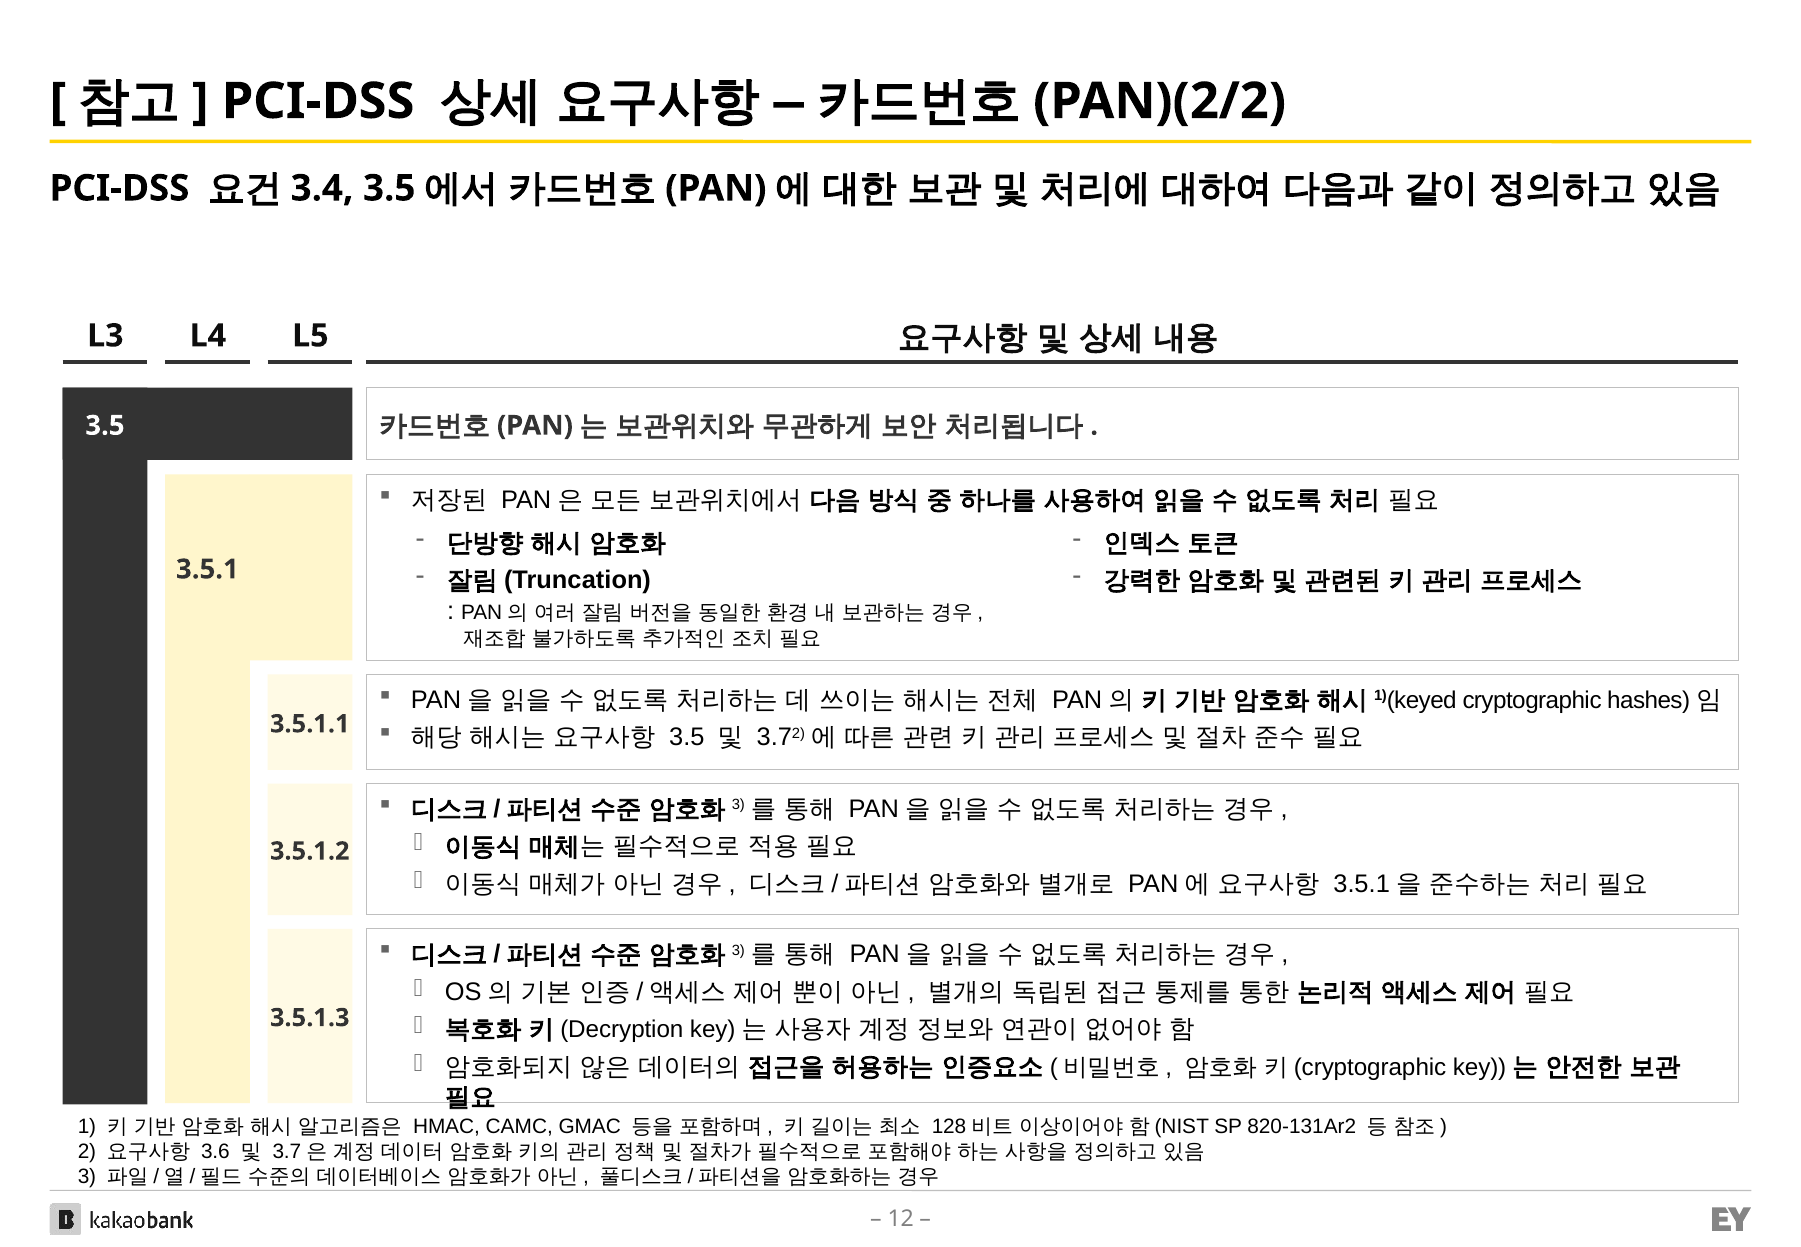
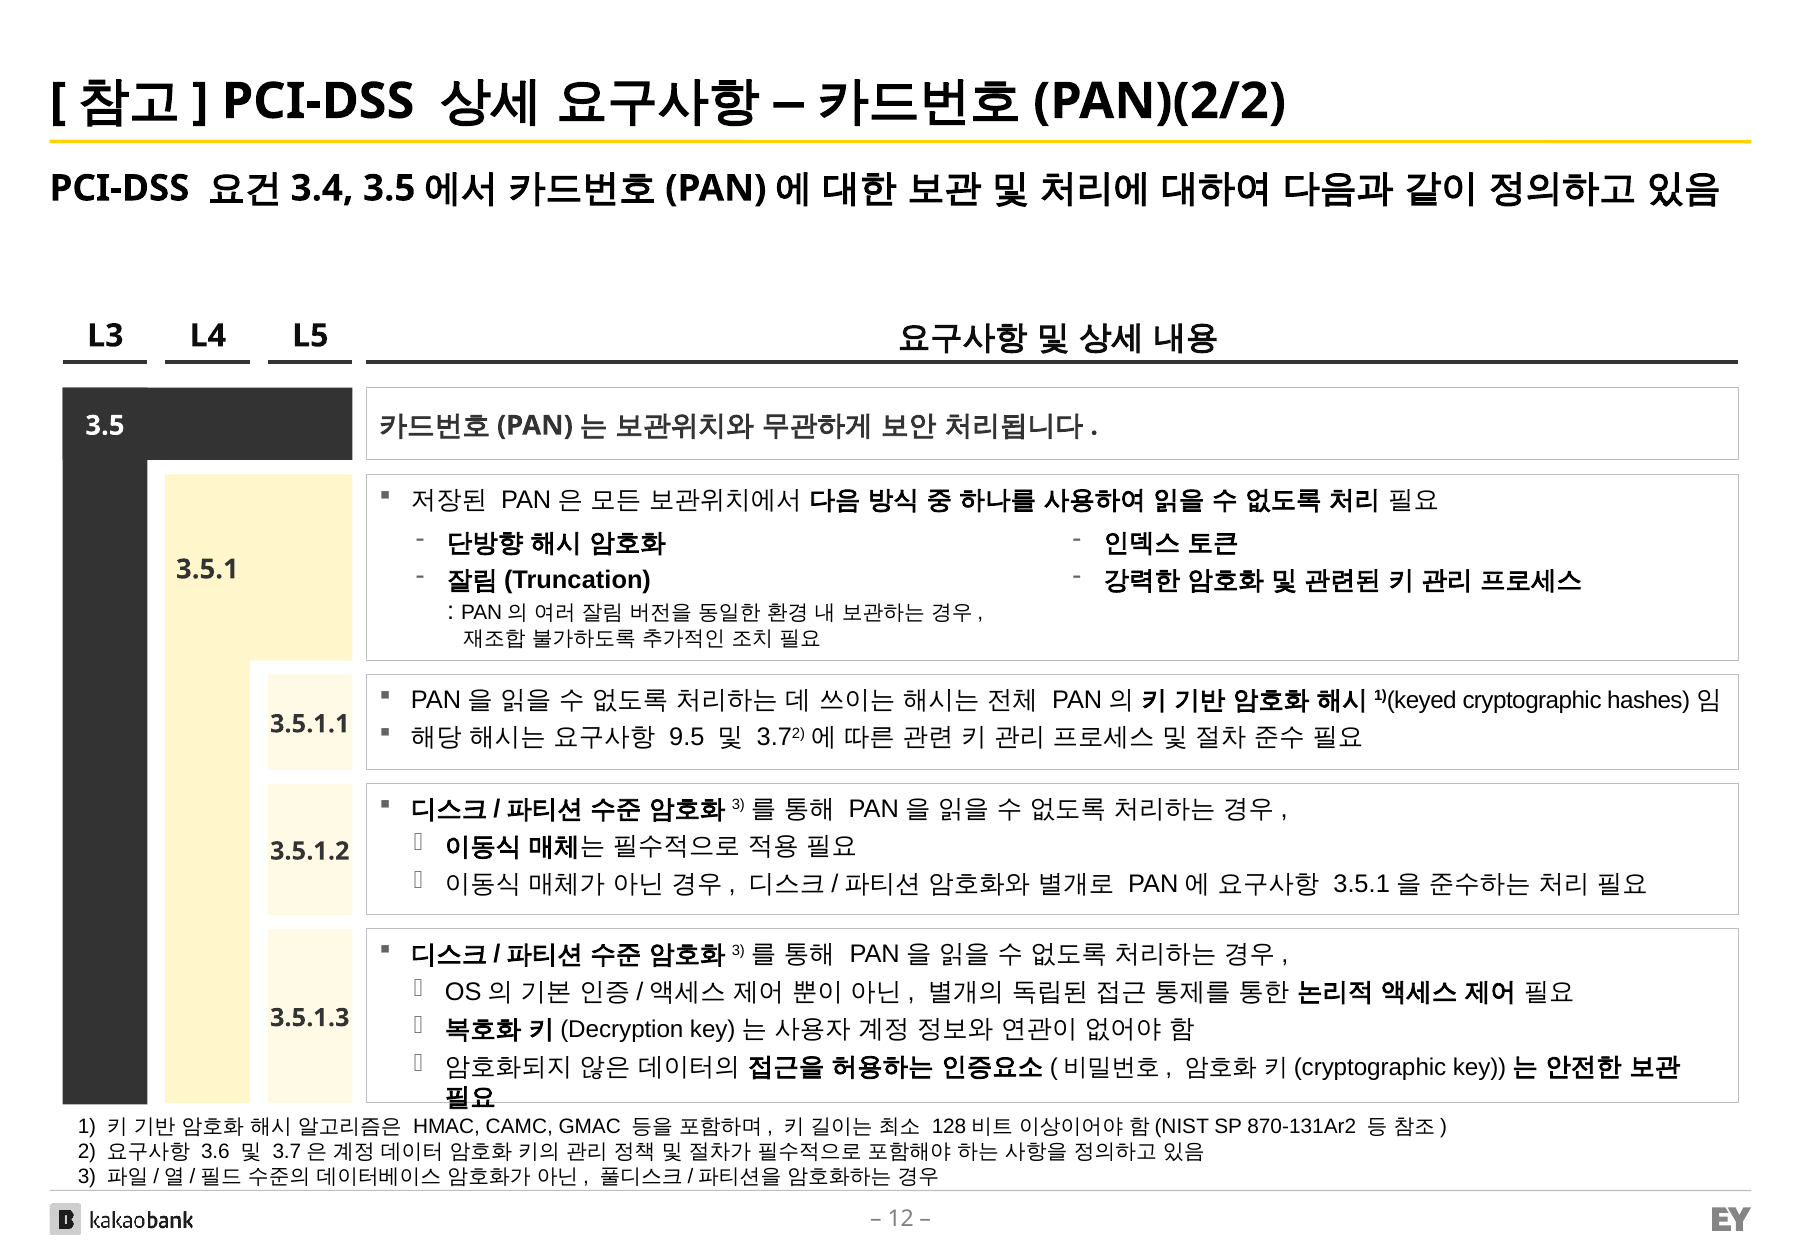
3.5: 3.5 -> 9.5 (687, 737)
820-131Ar2: 820-131Ar2 -> 870-131Ar2 (1302, 1126)
